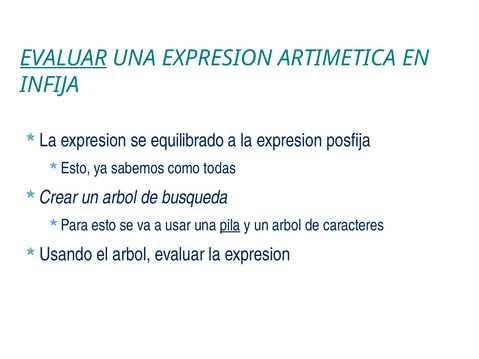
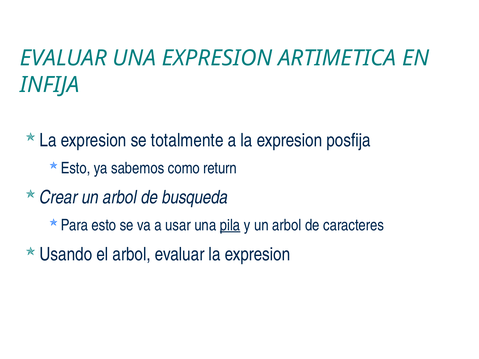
EVALUAR underline: present -> none (63, 58)
equilibrado: equilibrado -> totalmente (187, 140)
todas: todas -> return (220, 168)
